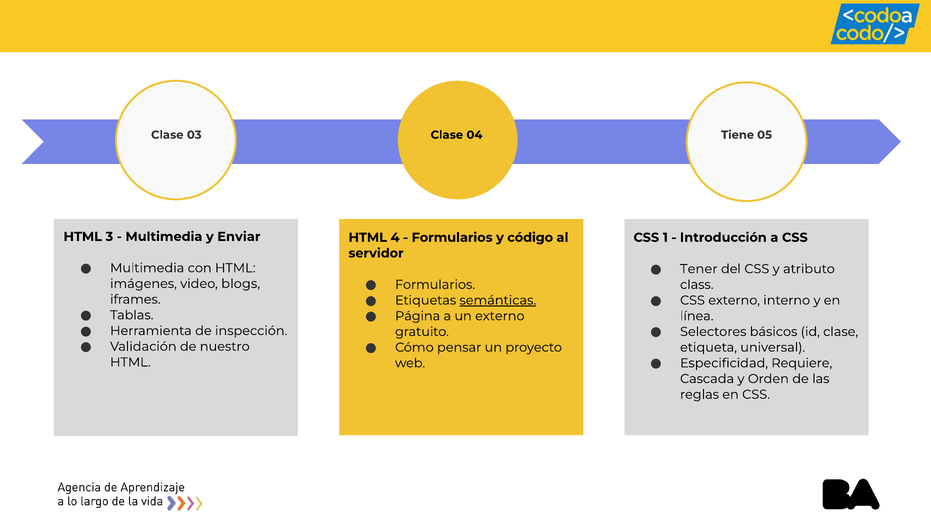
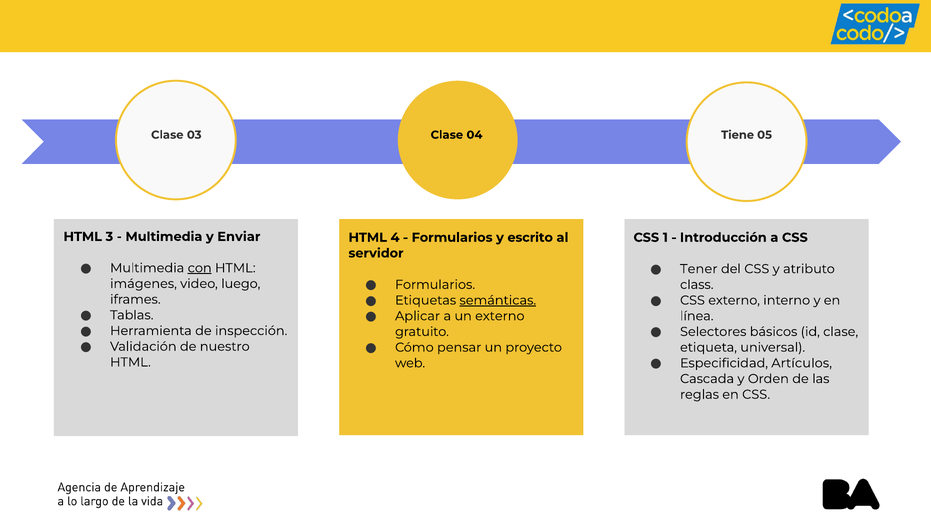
código: código -> escrito (530, 237)
con underline: none -> present (200, 268)
blogs: blogs -> luego (241, 284)
Página: Página -> Aplicar (418, 316)
Requiere: Requiere -> Artículos (802, 363)
